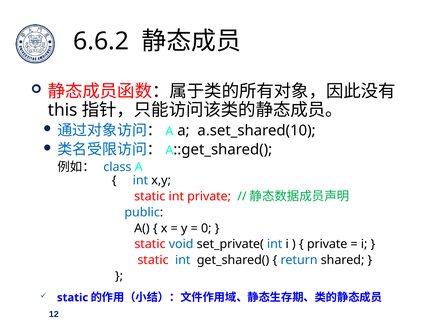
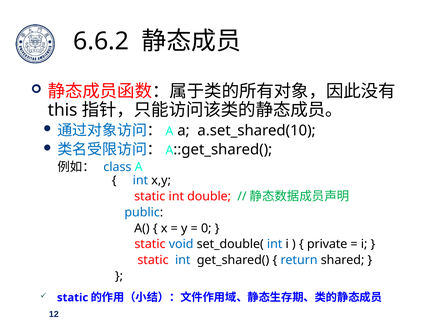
int private: private -> double (209, 196)
set_private(: set_private( -> set_double( (230, 244)
